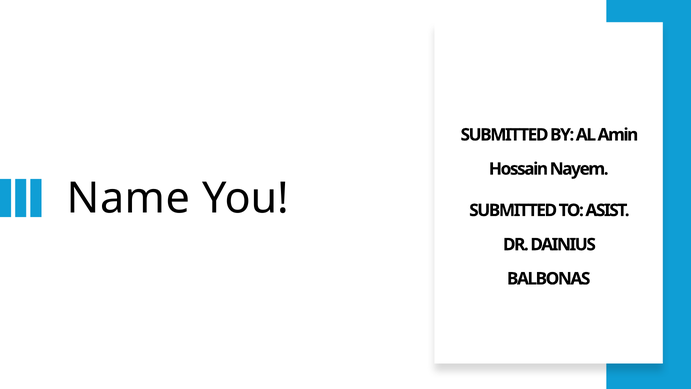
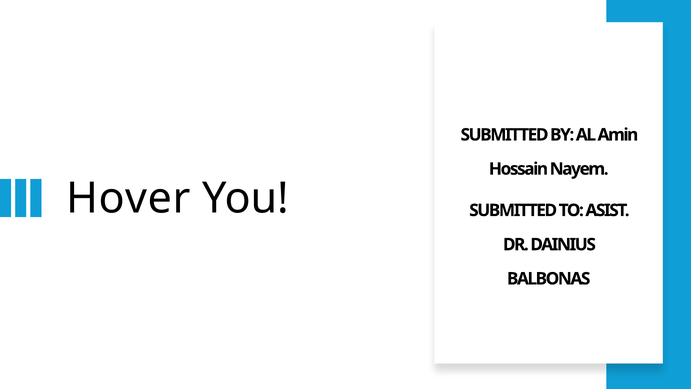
Name: Name -> Hover (128, 198)
